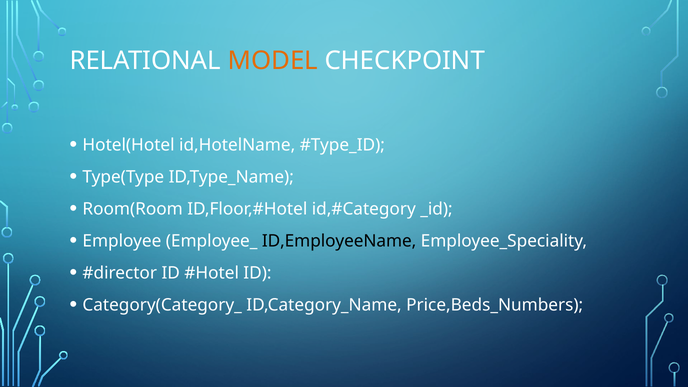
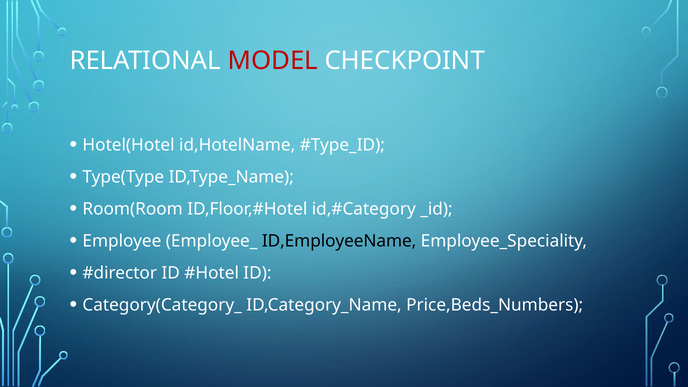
MODEL colour: orange -> red (273, 61)
